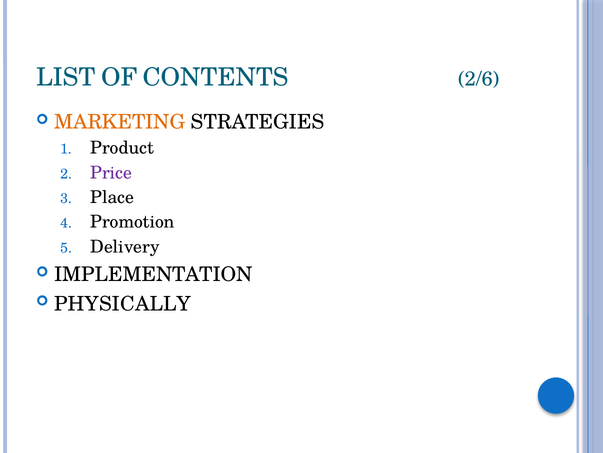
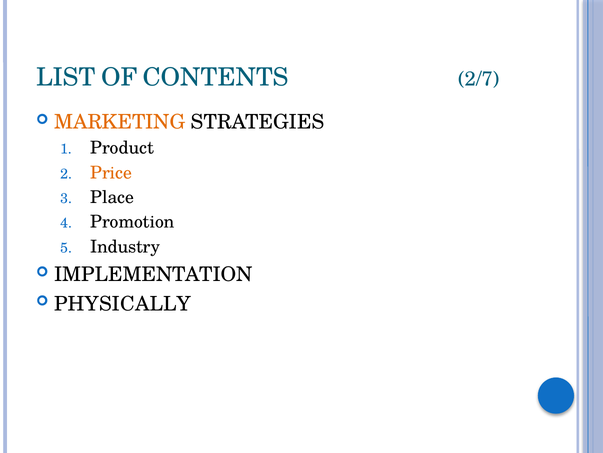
2/6: 2/6 -> 2/7 (479, 79)
Price colour: purple -> orange (111, 173)
Delivery: Delivery -> Industry (125, 246)
